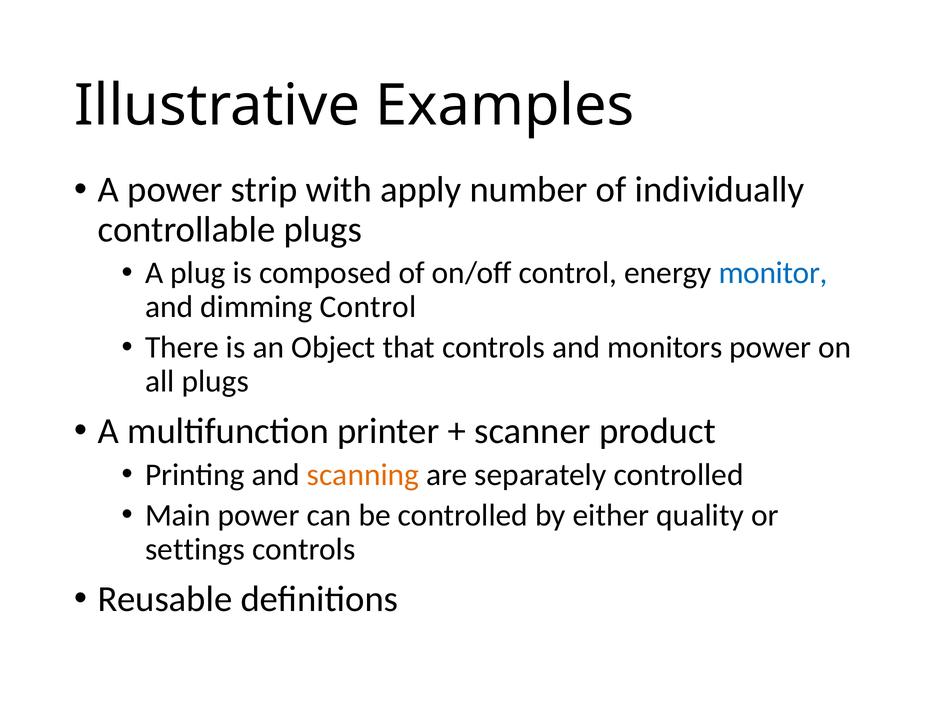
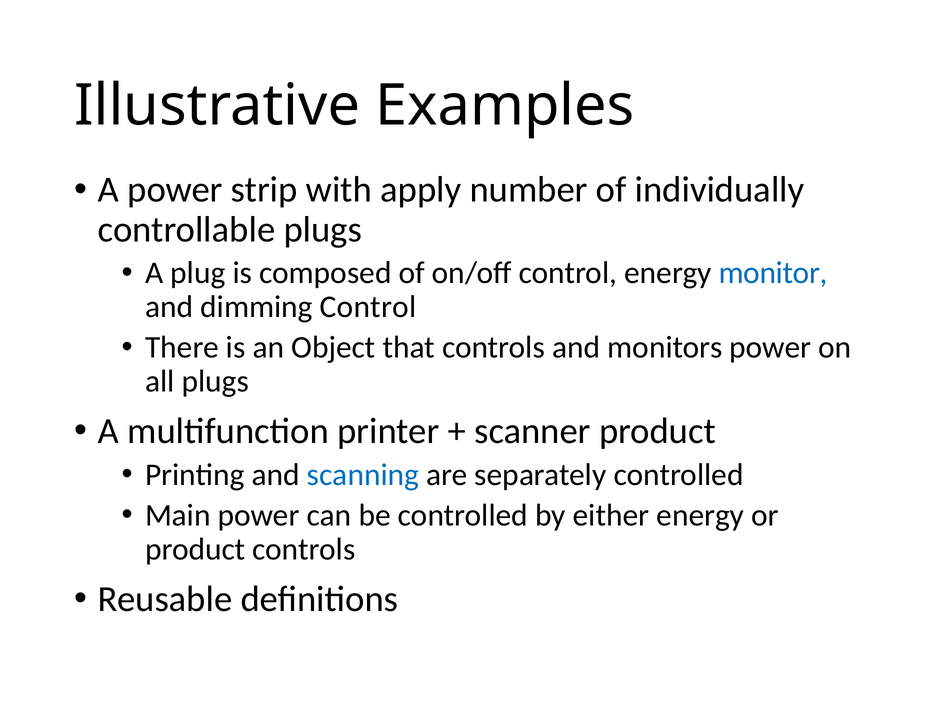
scanning colour: orange -> blue (363, 475)
either quality: quality -> energy (700, 515)
settings: settings -> product (195, 549)
